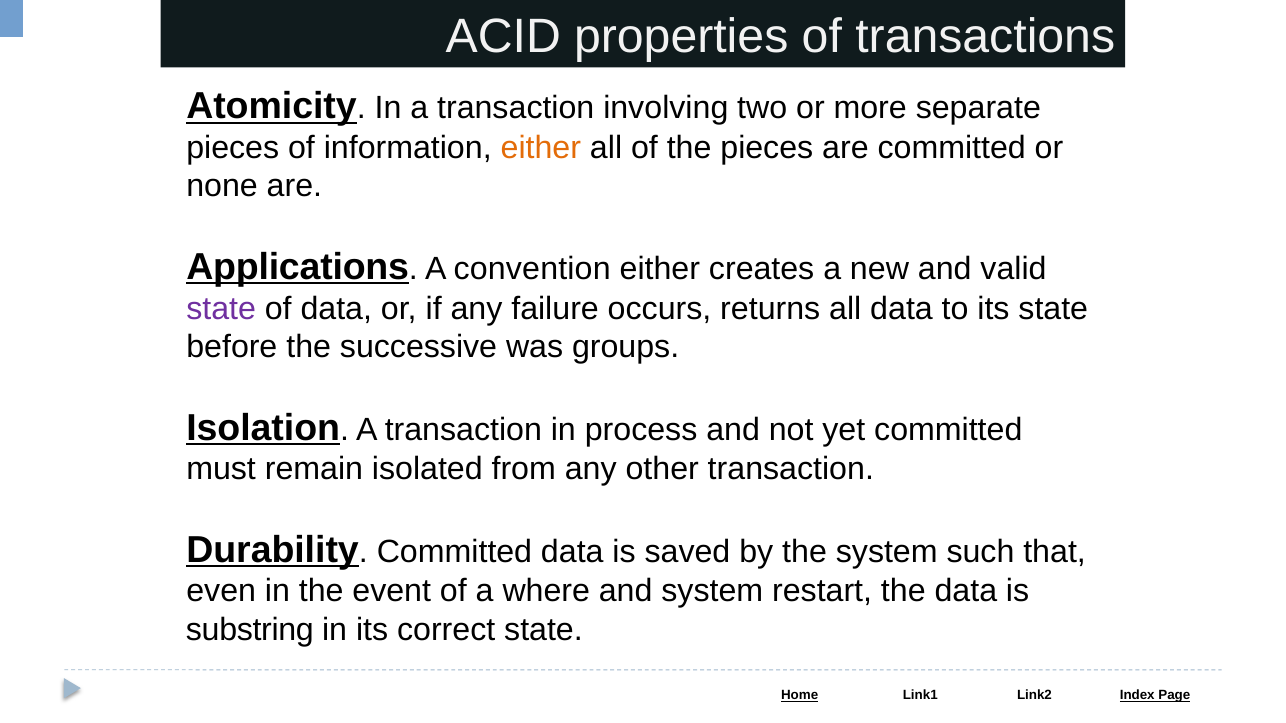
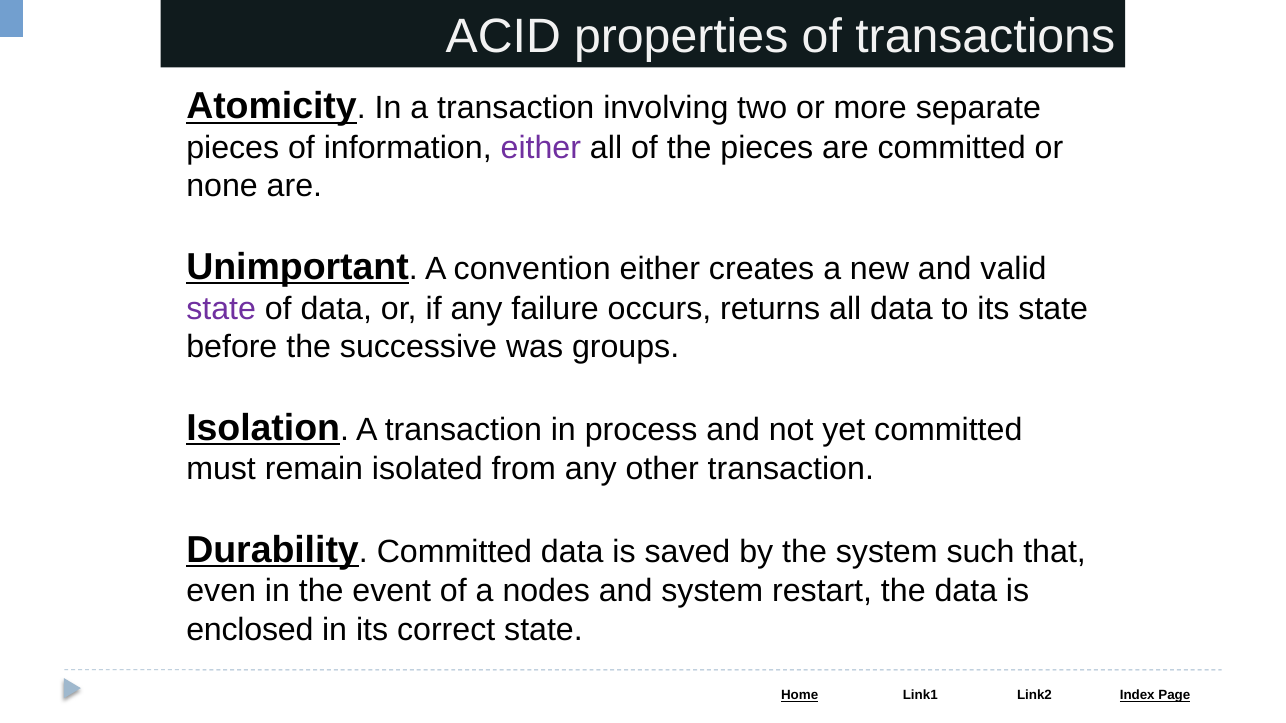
either colour: orange -> purple (541, 148)
Applications: Applications -> Unimportant (298, 267)
where: where -> nodes (546, 592)
substring: substring -> enclosed (250, 630)
